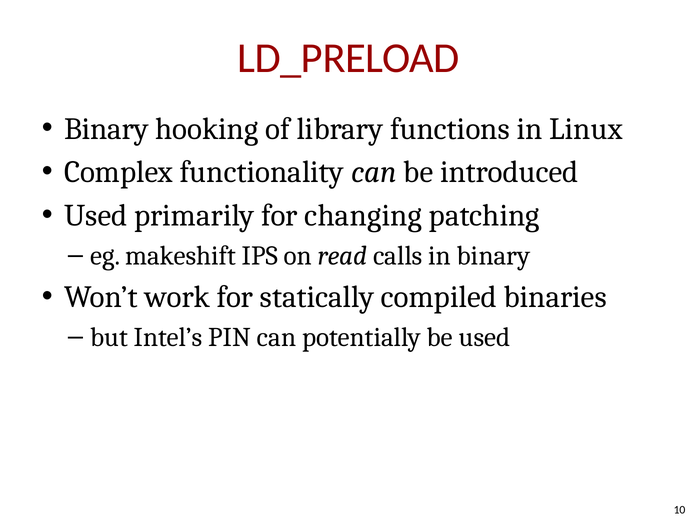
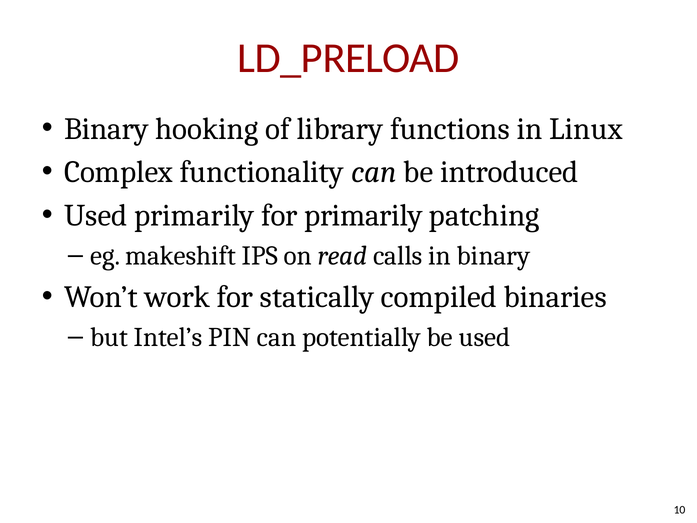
for changing: changing -> primarily (363, 216)
